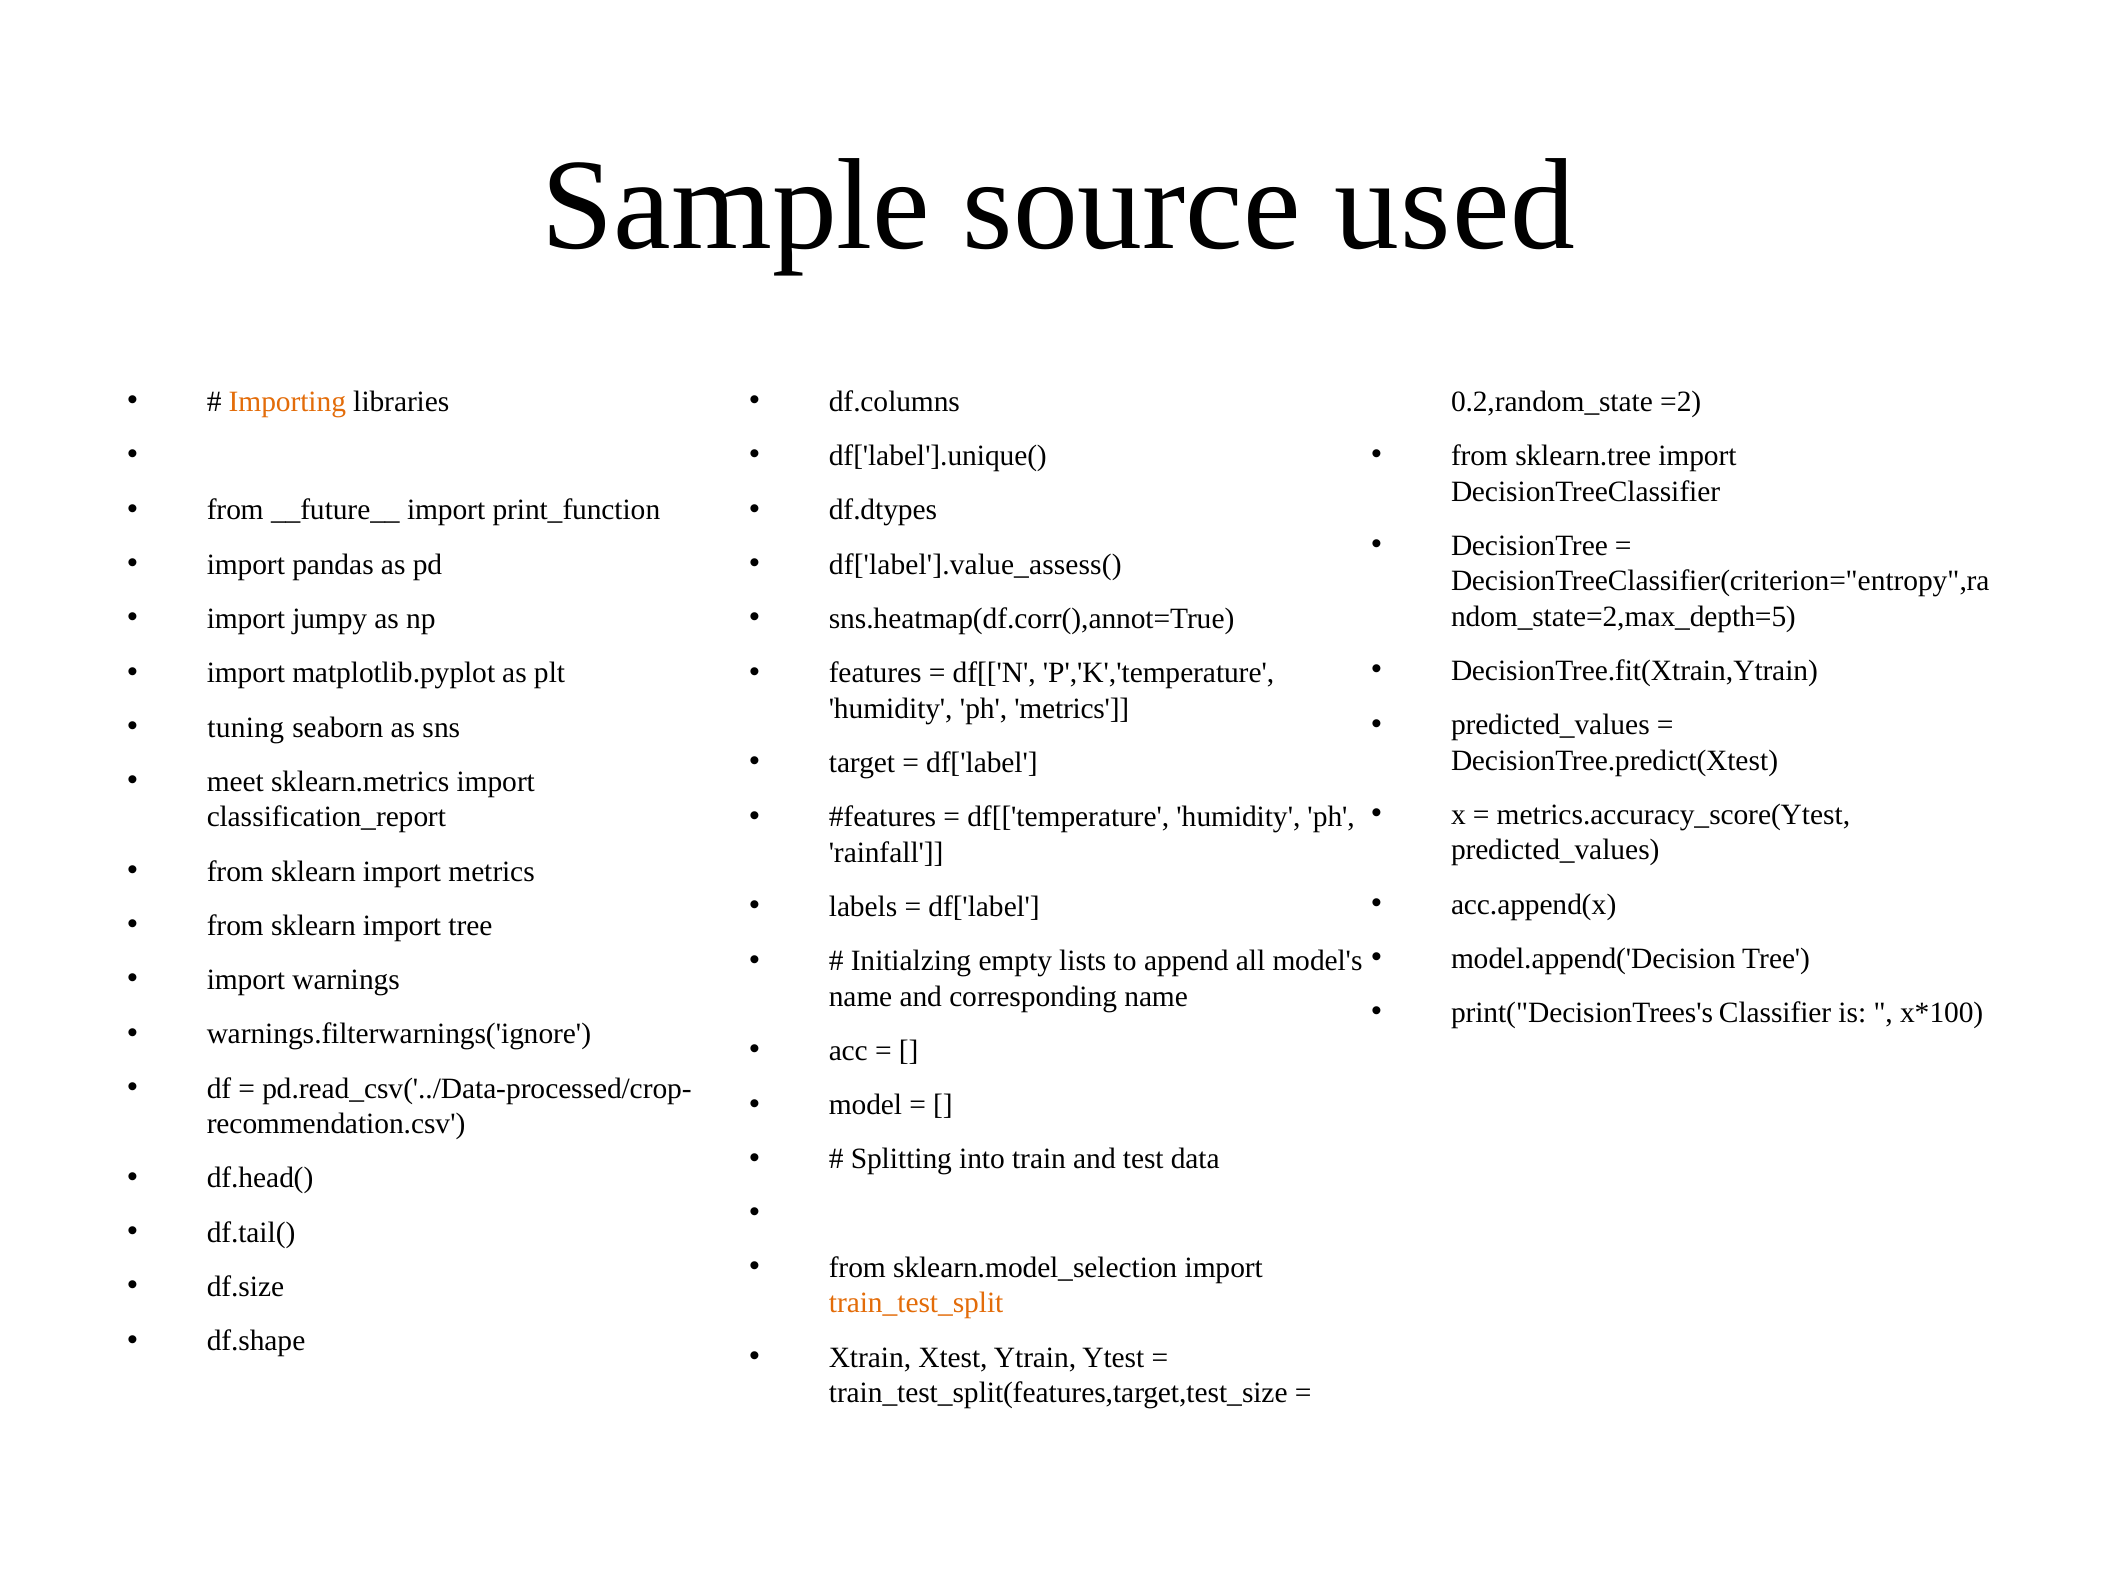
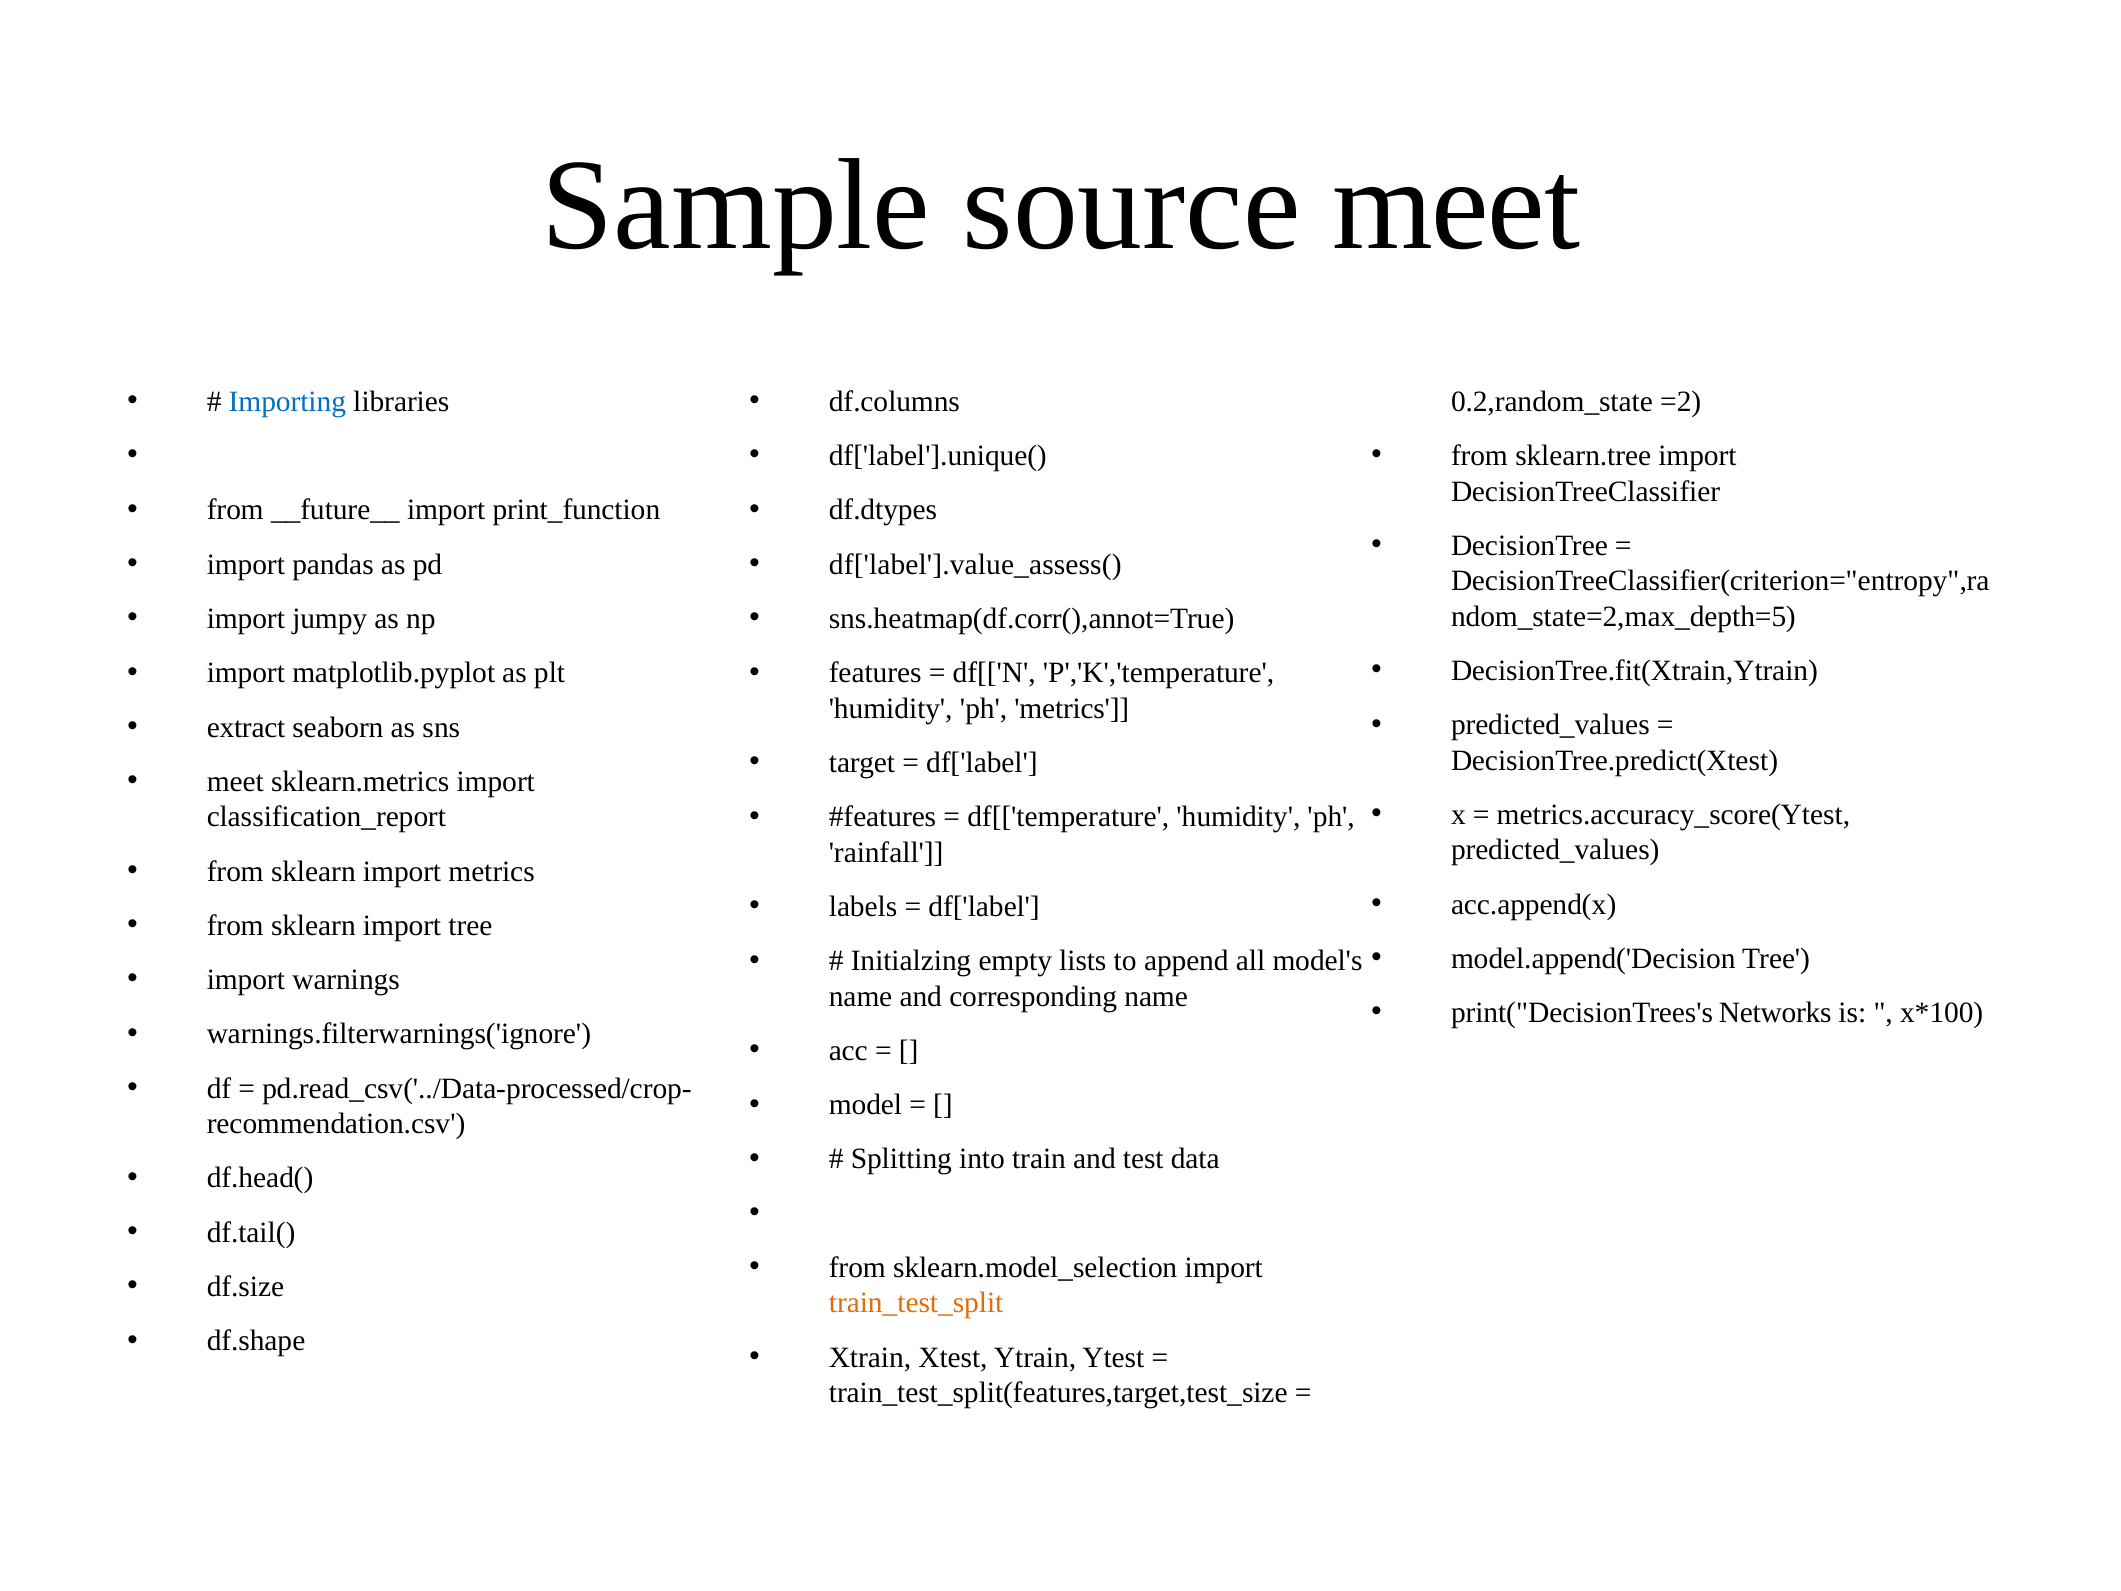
source used: used -> meet (1456, 205)
Importing colour: orange -> blue (287, 402)
tuning: tuning -> extract (246, 727)
Classifier: Classifier -> Networks (1775, 1013)
